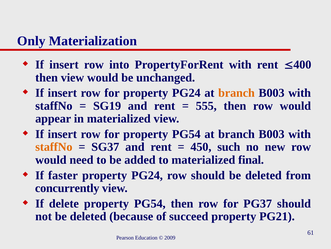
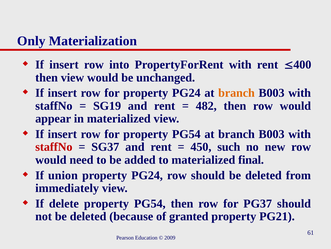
555: 555 -> 482 (206, 106)
staffNo colour: orange -> red (54, 147)
faster: faster -> union (63, 175)
concurrently: concurrently -> immediately (67, 188)
succeed: succeed -> granted (189, 216)
